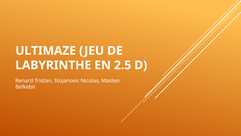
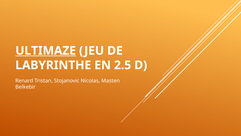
ULTIMAZE underline: none -> present (46, 51)
